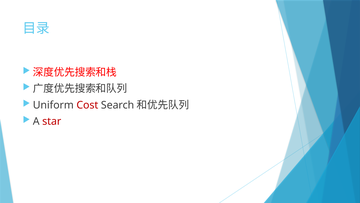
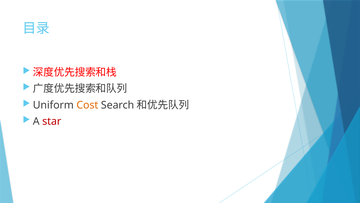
Cost colour: red -> orange (87, 105)
